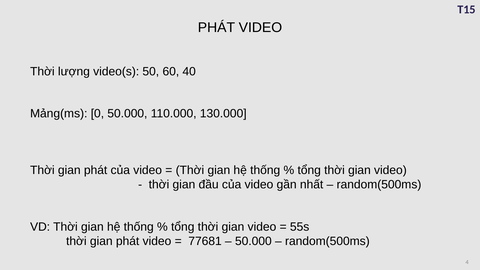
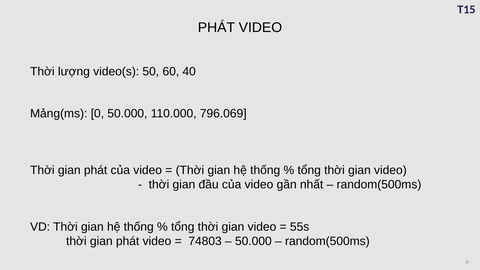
130.000: 130.000 -> 796.069 (223, 114)
77681: 77681 -> 74803 (205, 241)
